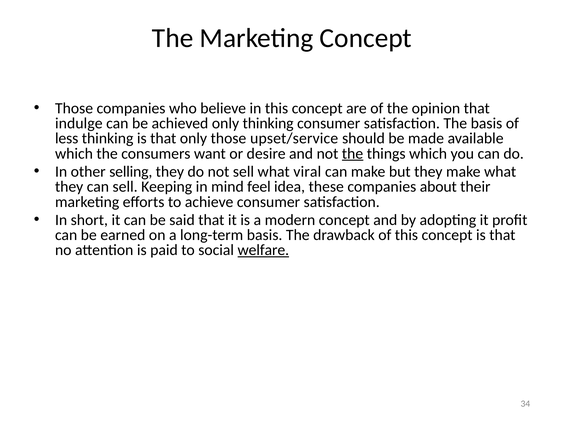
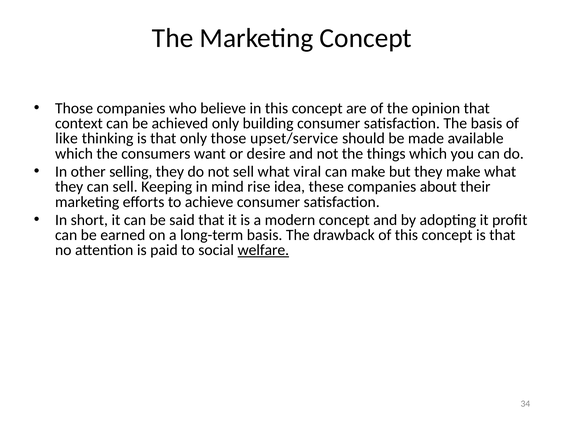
indulge: indulge -> context (79, 123)
only thinking: thinking -> building (268, 123)
less: less -> like (67, 138)
the underline: present -> none (353, 154)
feel: feel -> rise (259, 187)
